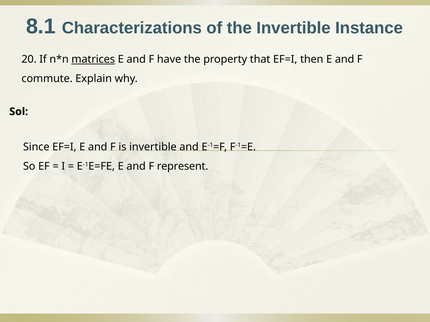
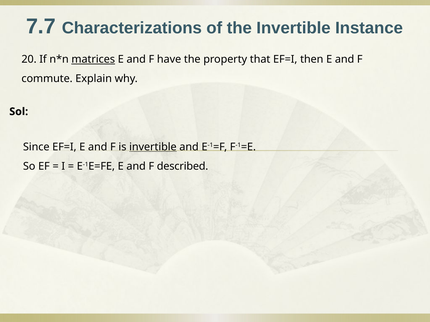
8.1: 8.1 -> 7.7 (41, 27)
invertible underline: none -> present (153, 147)
represent: represent -> described (183, 166)
